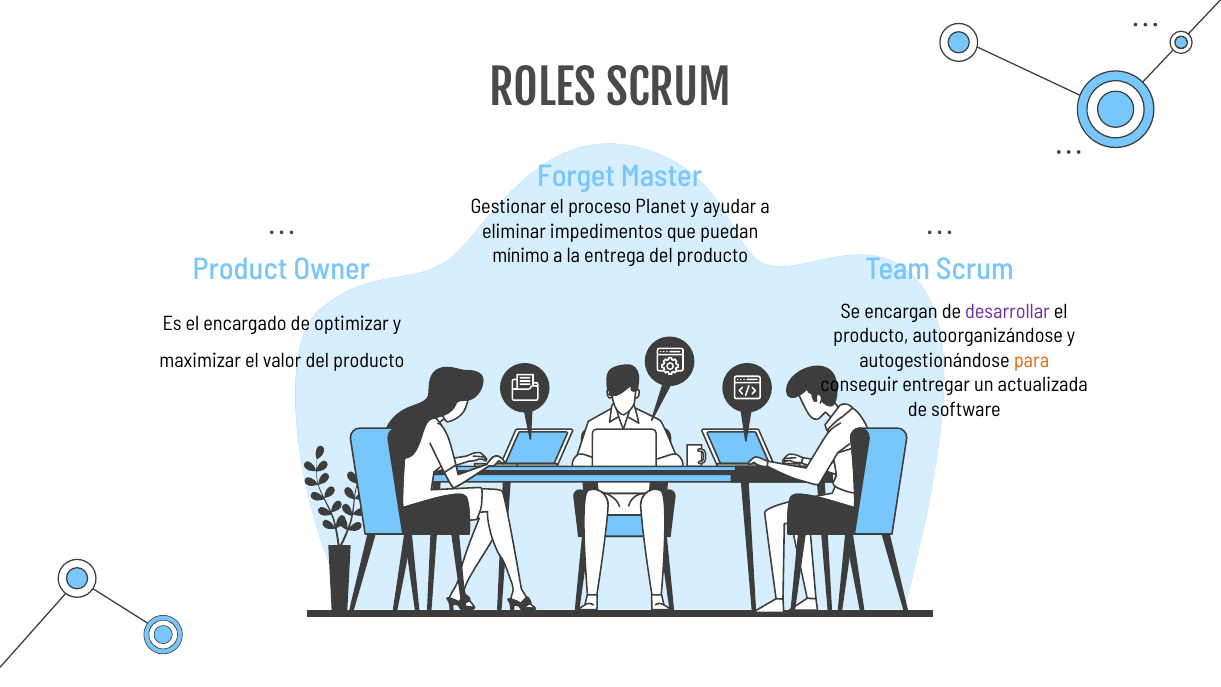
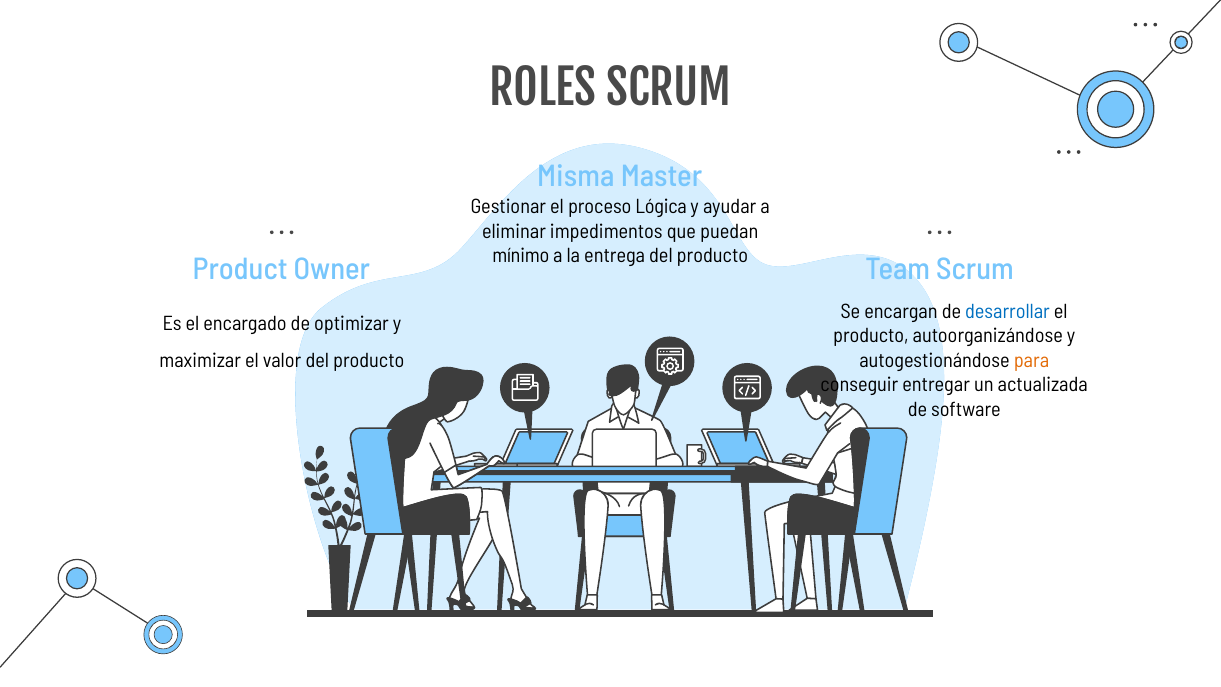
Forget: Forget -> Misma (576, 177)
Planet: Planet -> Lógica (661, 207)
desarrollar colour: purple -> blue (1008, 312)
